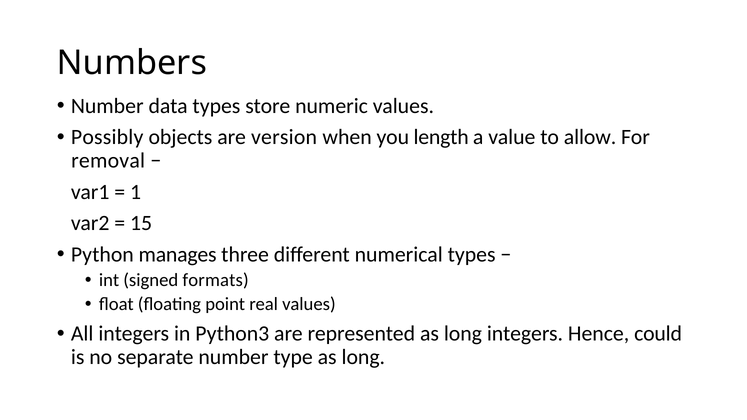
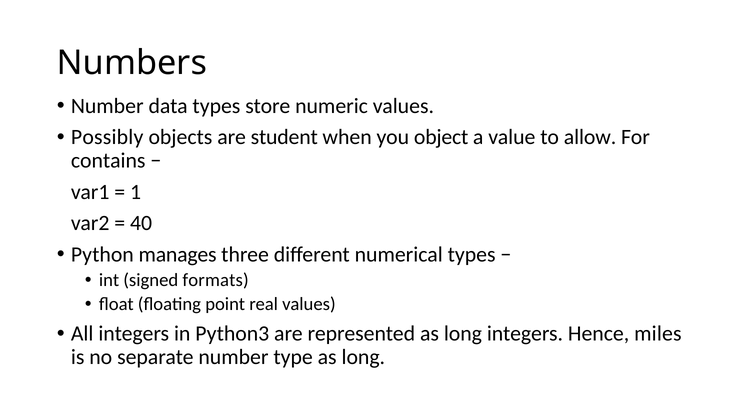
version: version -> student (284, 137)
length: length -> object (441, 137)
removal: removal -> contains (108, 161)
15: 15 -> 40 (141, 223)
could: could -> miles (658, 334)
